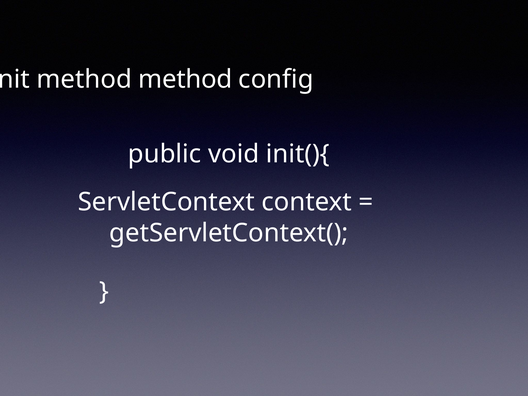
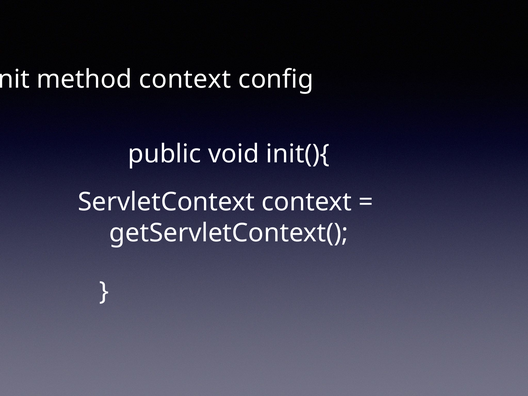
method method: method -> context (185, 79)
